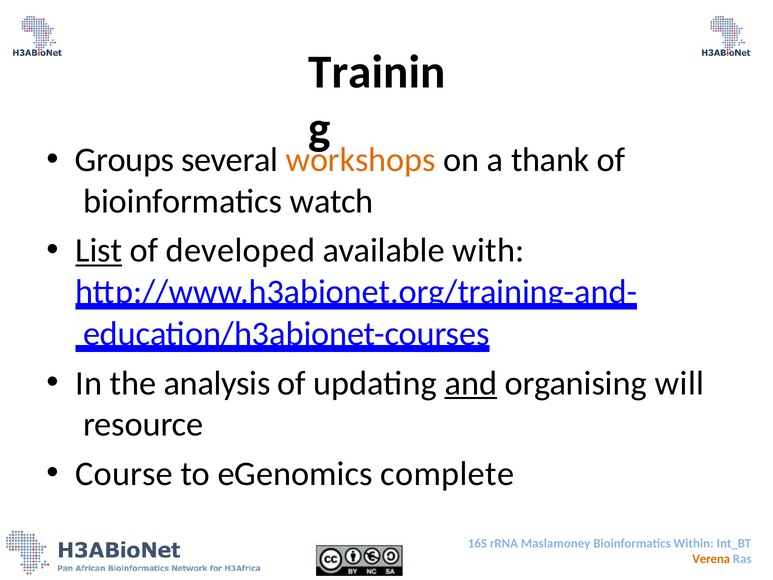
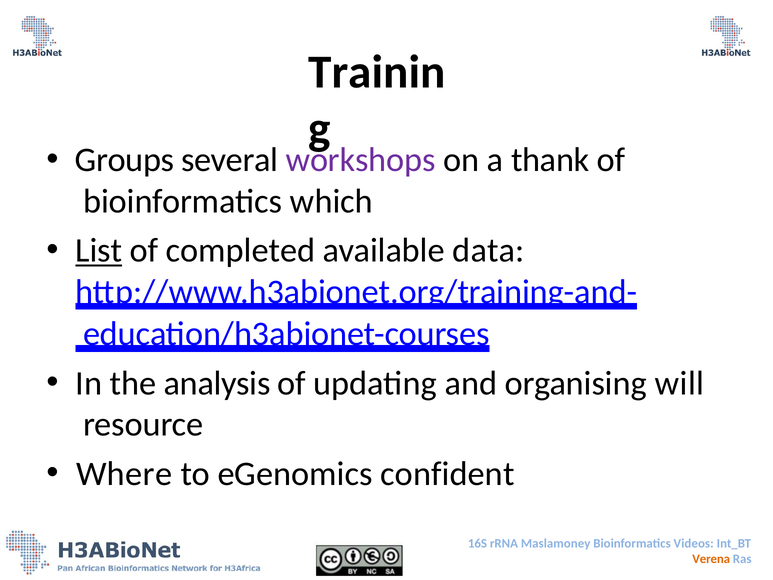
workshops colour: orange -> purple (361, 160)
watch: watch -> which (331, 201)
developed: developed -> completed (241, 250)
with: with -> data (488, 250)
and underline: present -> none (471, 383)
Course: Course -> Where (124, 474)
complete: complete -> confident (447, 474)
Within: Within -> Videos (694, 543)
